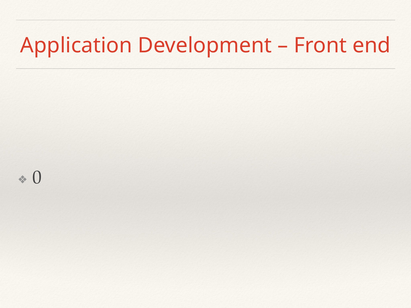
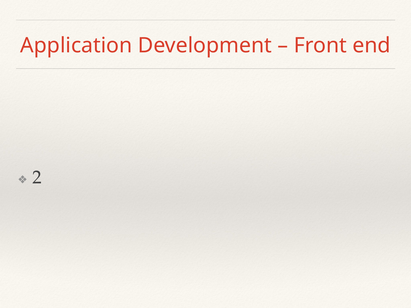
0: 0 -> 2 (37, 177)
